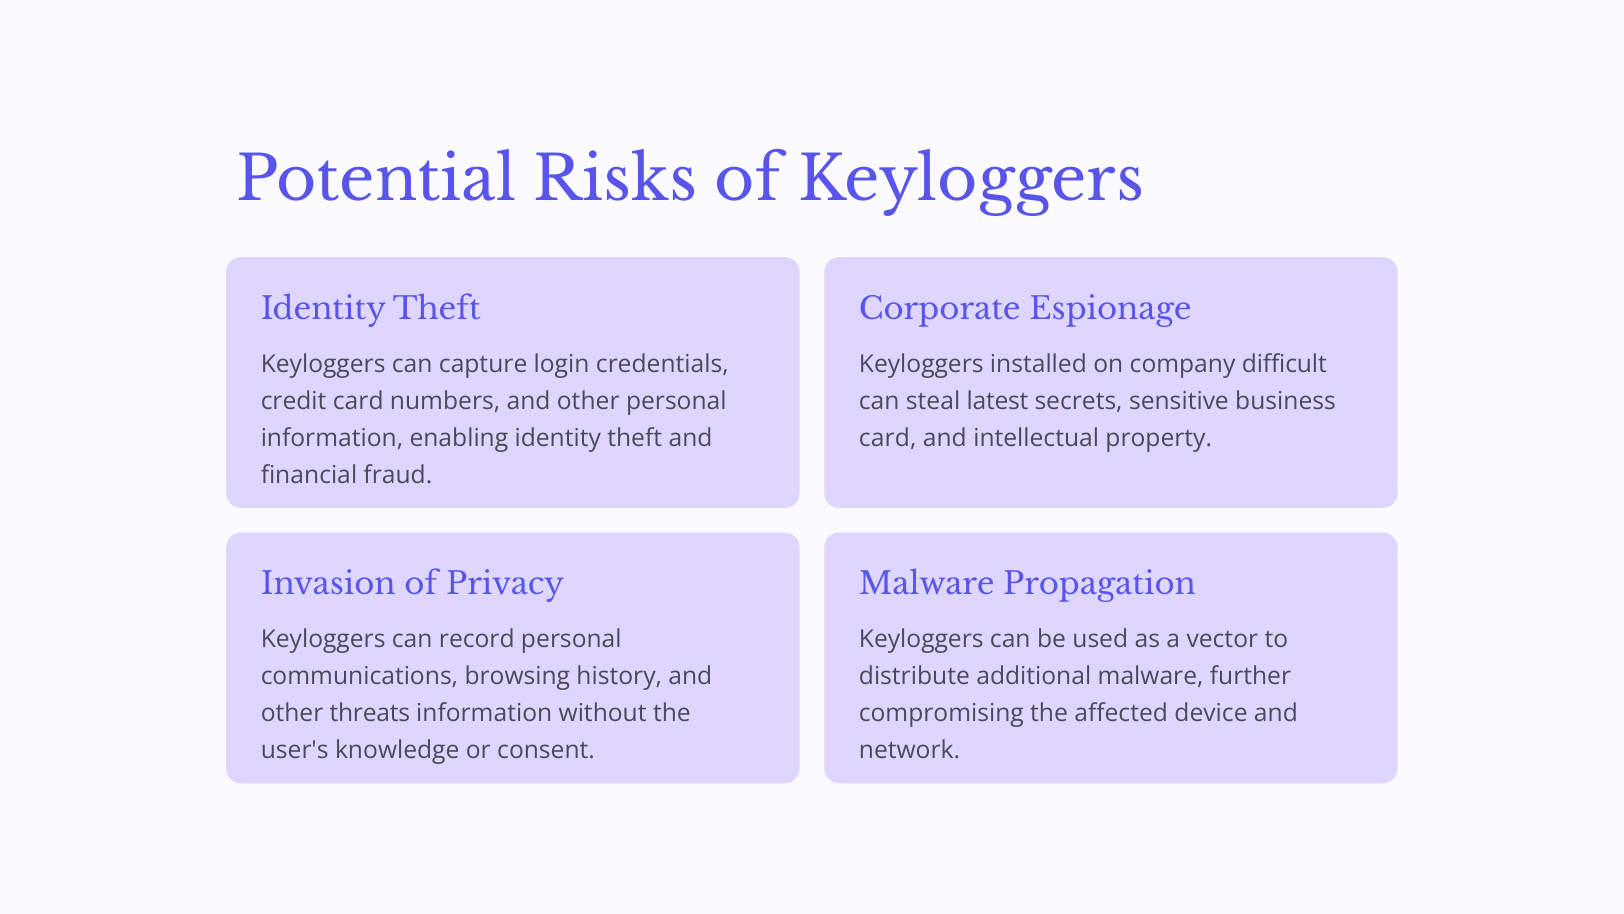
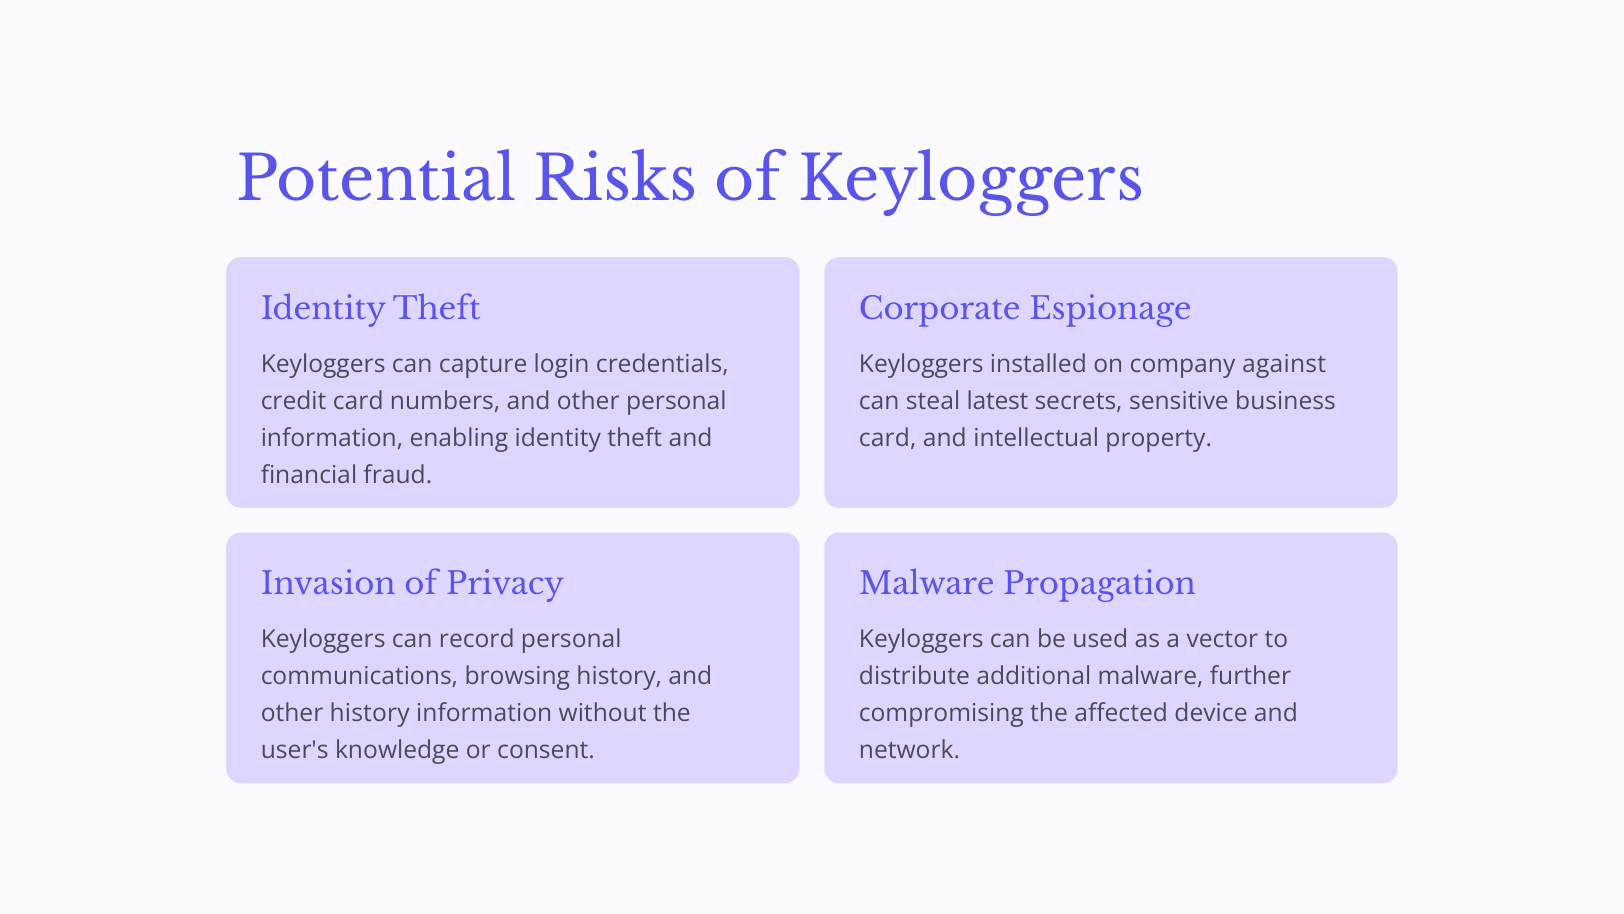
difficult: difficult -> against (1284, 364)
other threats: threats -> history (370, 713)
